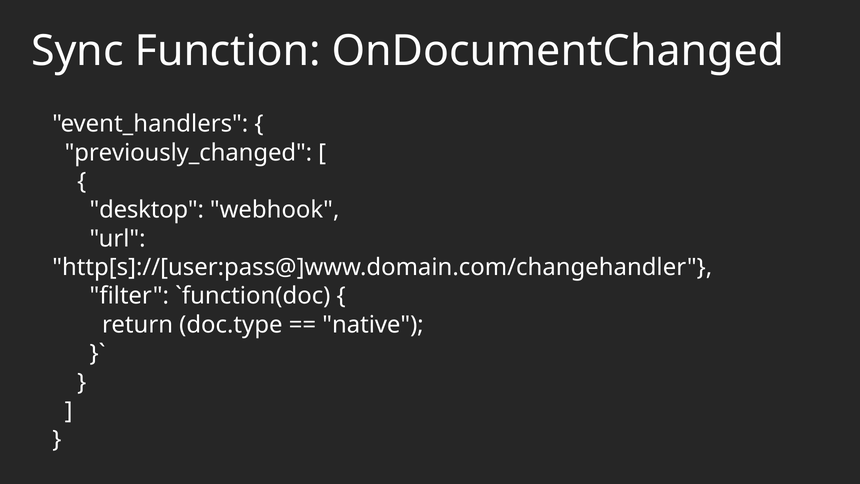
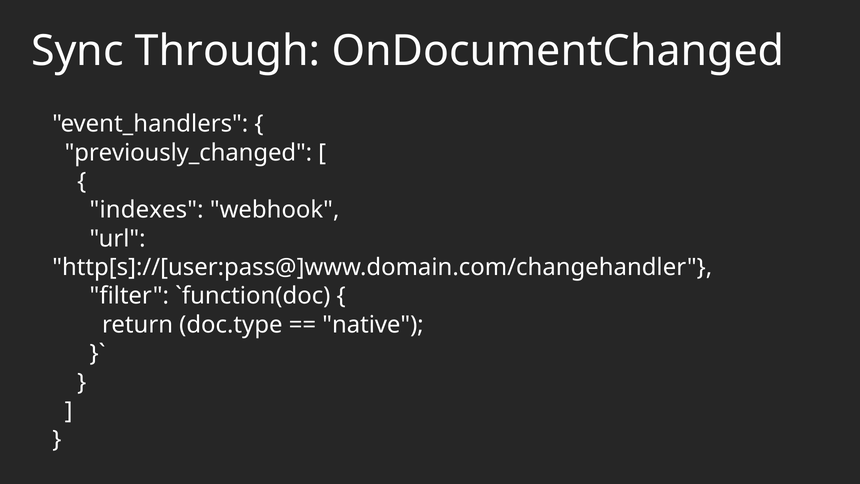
Function: Function -> Through (228, 51)
desktop: desktop -> indexes (147, 210)
